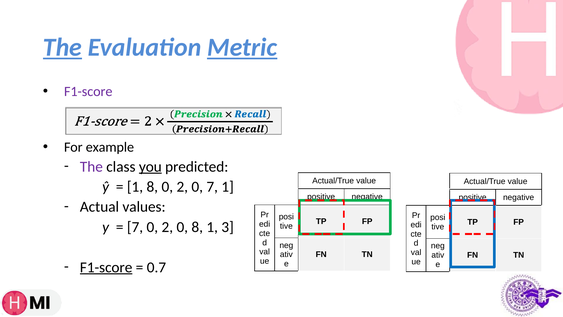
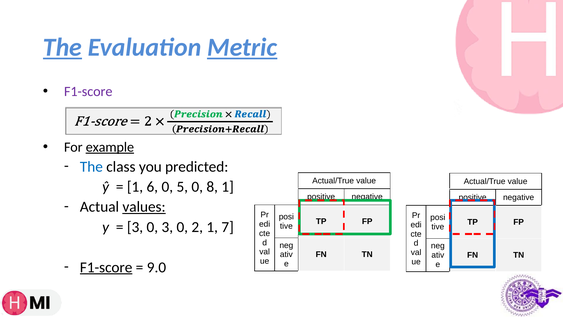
example underline: none -> present (110, 147)
The colour: purple -> blue (91, 166)
you underline: present -> none (150, 166)
1 8: 8 -> 6 (152, 187)
2: 2 -> 5 (182, 187)
0 7: 7 -> 8 (212, 187)
values underline: none -> present (144, 207)
7: 7 -> 3 (135, 227)
2: 2 -> 3 (167, 227)
0 8: 8 -> 2 (197, 227)
3: 3 -> 7 (228, 227)
0.7: 0.7 -> 9.0 (156, 267)
